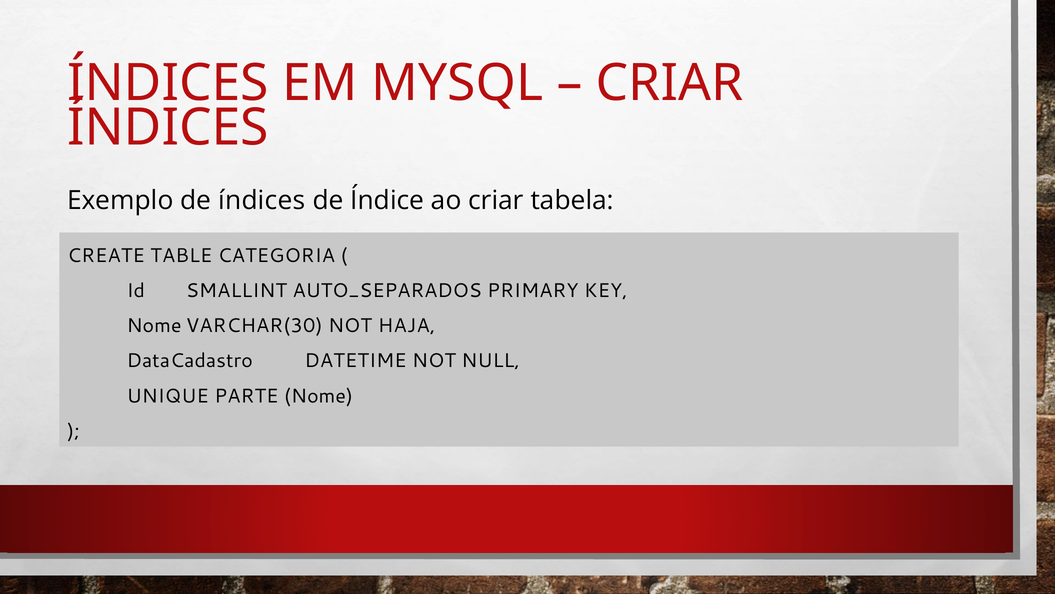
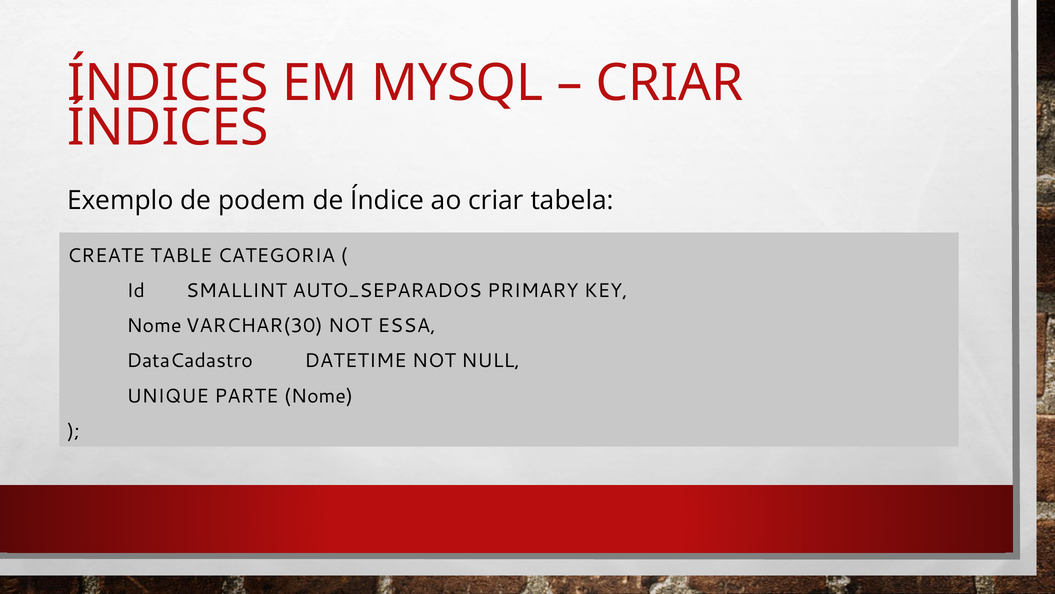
de índices: índices -> podem (262, 200)
HAJA: HAJA -> ESSA (407, 325)
